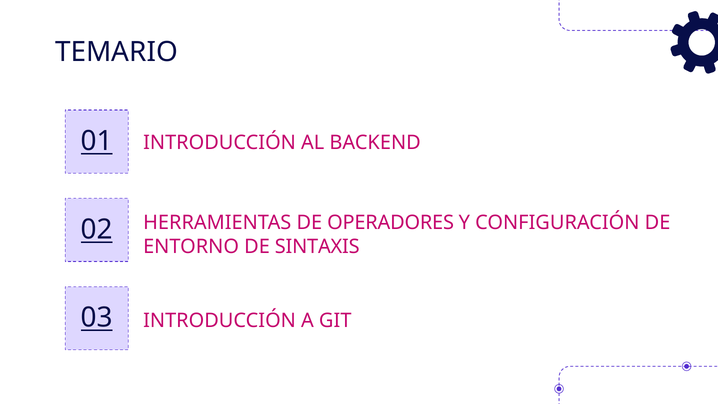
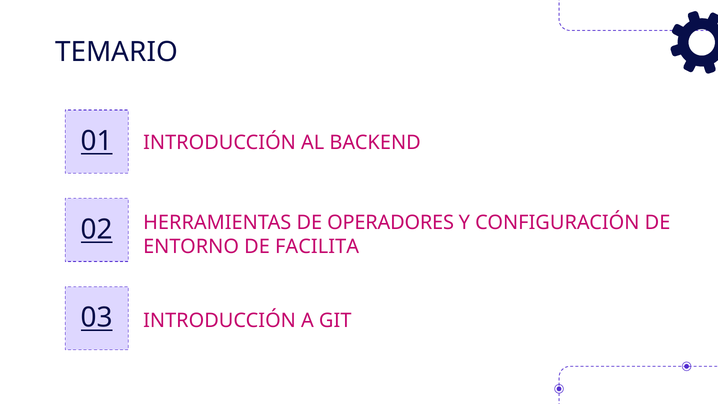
SINTAXIS: SINTAXIS -> FACILITA (317, 247)
